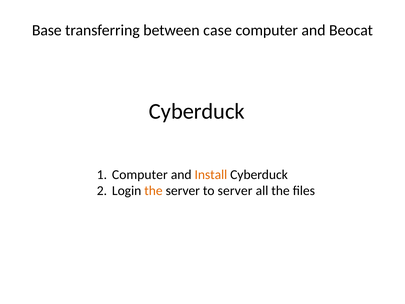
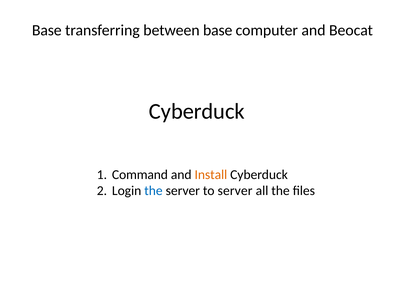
between case: case -> base (218, 30)
Computer: Computer -> Command (140, 174)
the colour: orange -> blue (153, 191)
